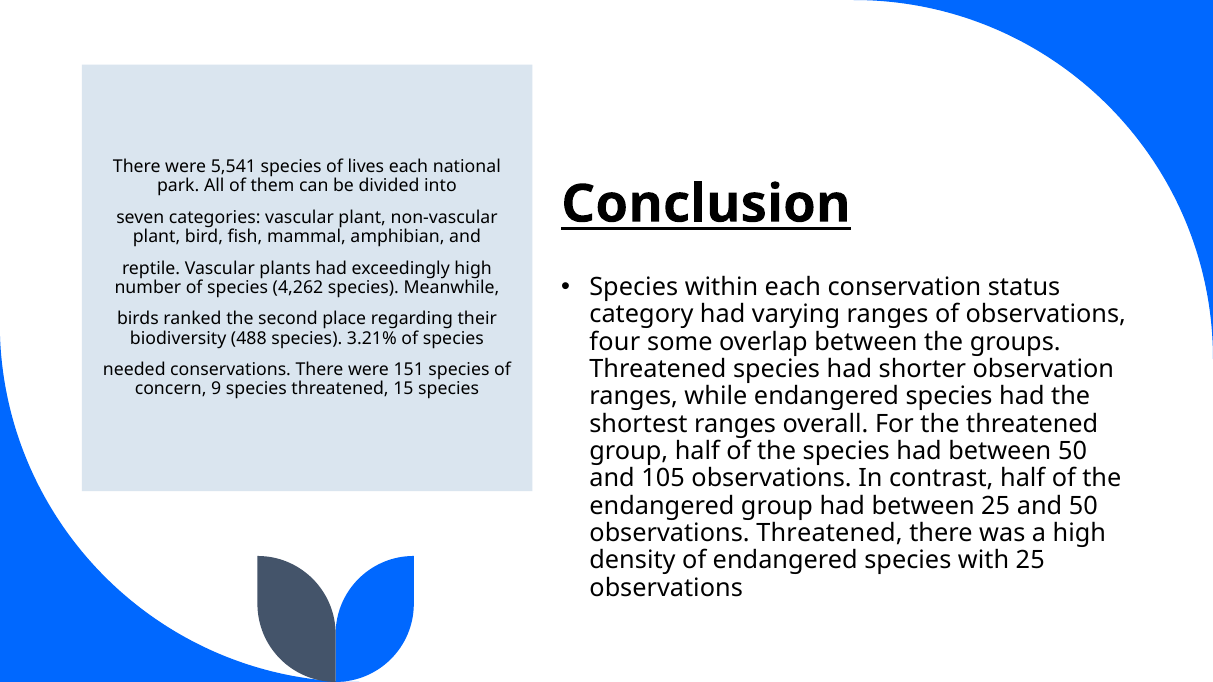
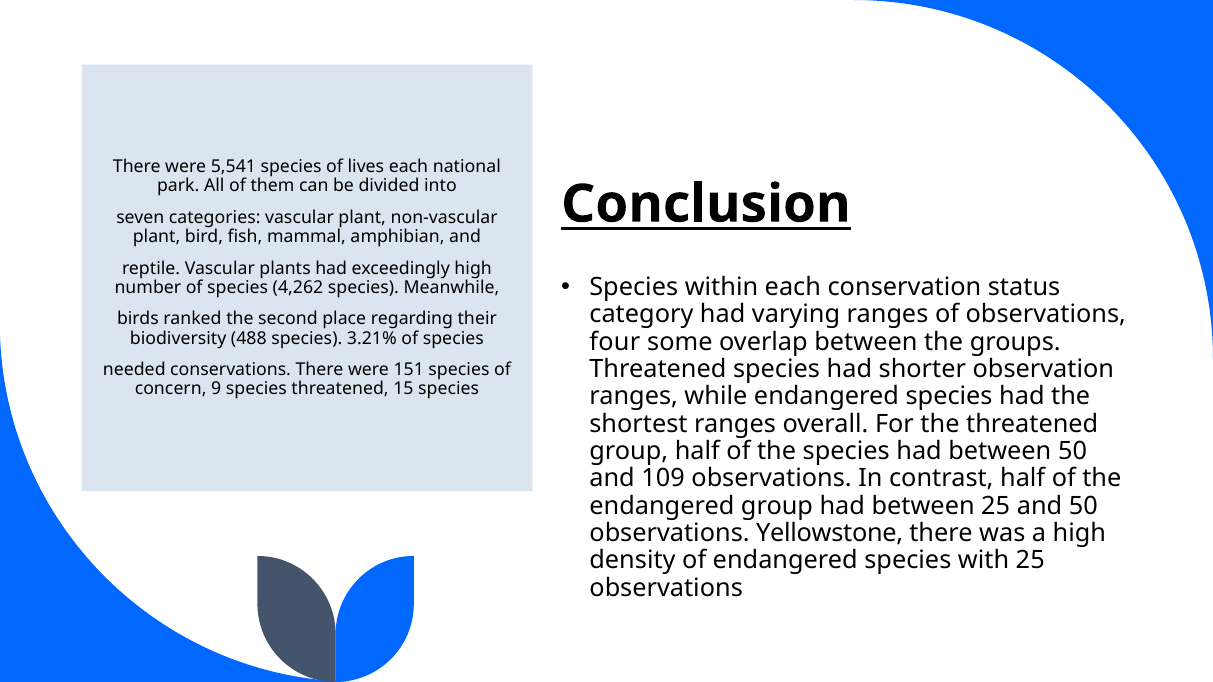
105: 105 -> 109 (663, 479)
observations Threatened: Threatened -> Yellowstone (830, 533)
